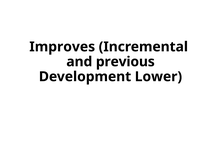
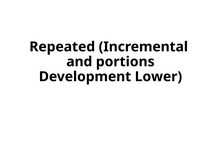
Improves: Improves -> Repeated (62, 47)
previous: previous -> portions (125, 62)
